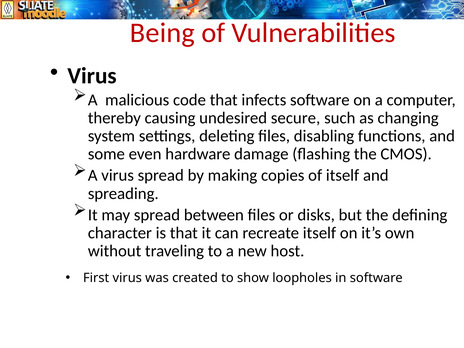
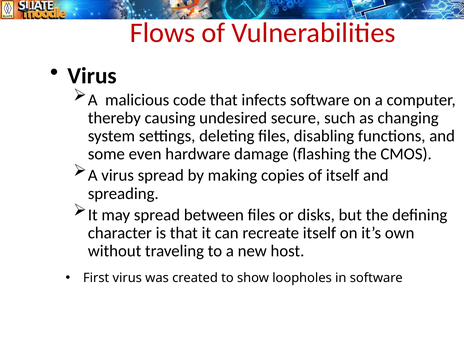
Being: Being -> Flows (163, 33)
